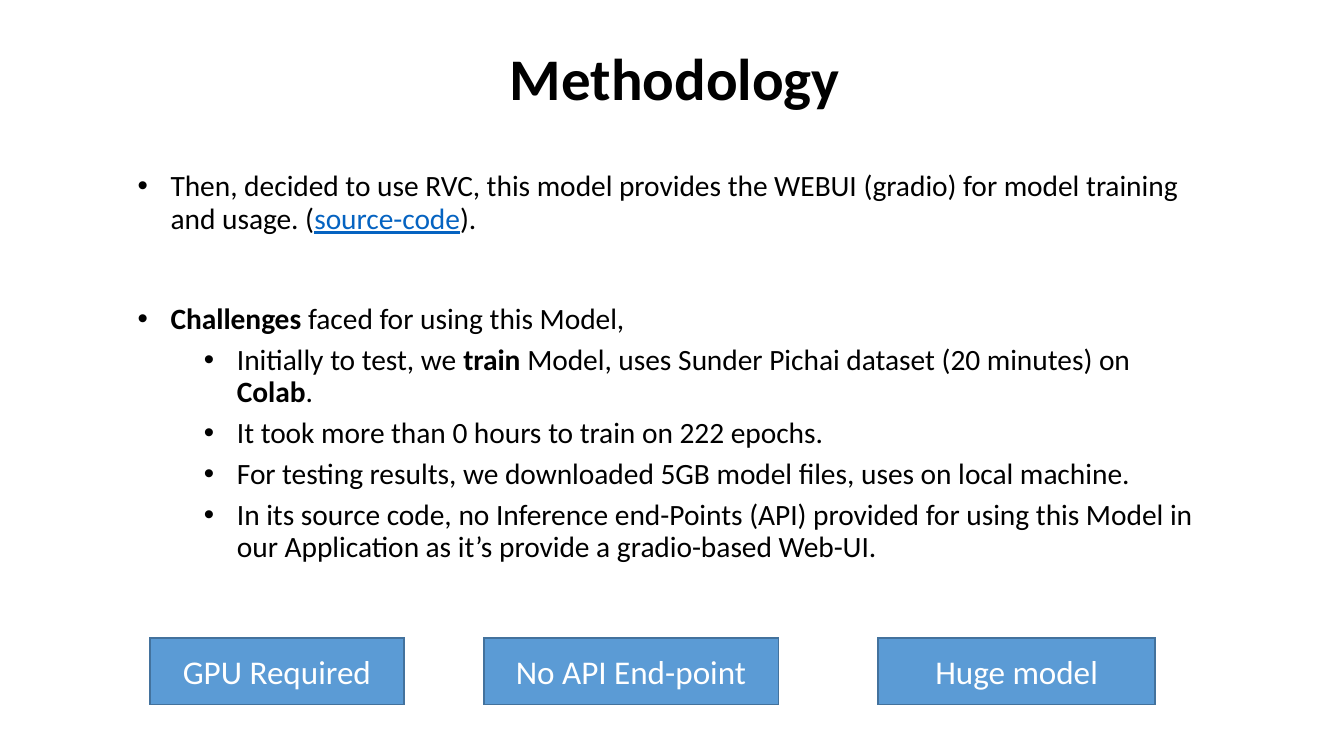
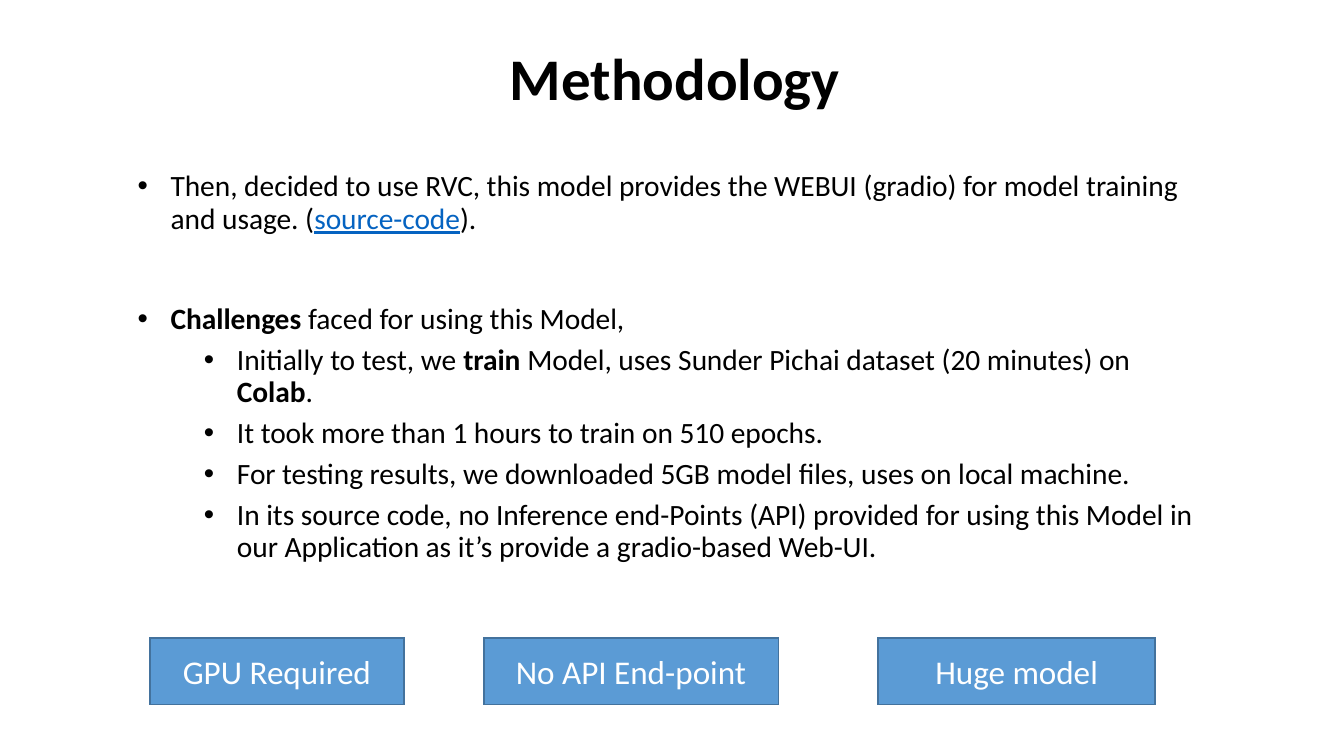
0: 0 -> 1 (460, 434)
222: 222 -> 510 (702, 434)
